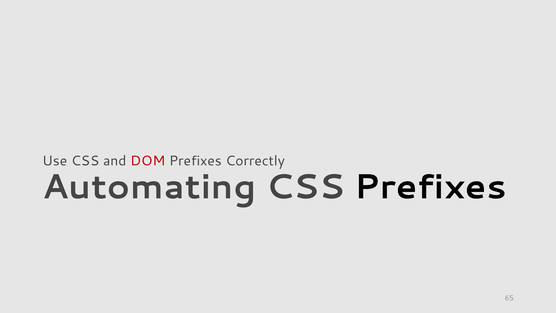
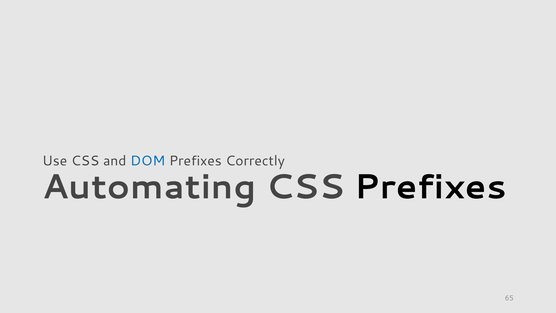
DOM colour: red -> blue (148, 161)
